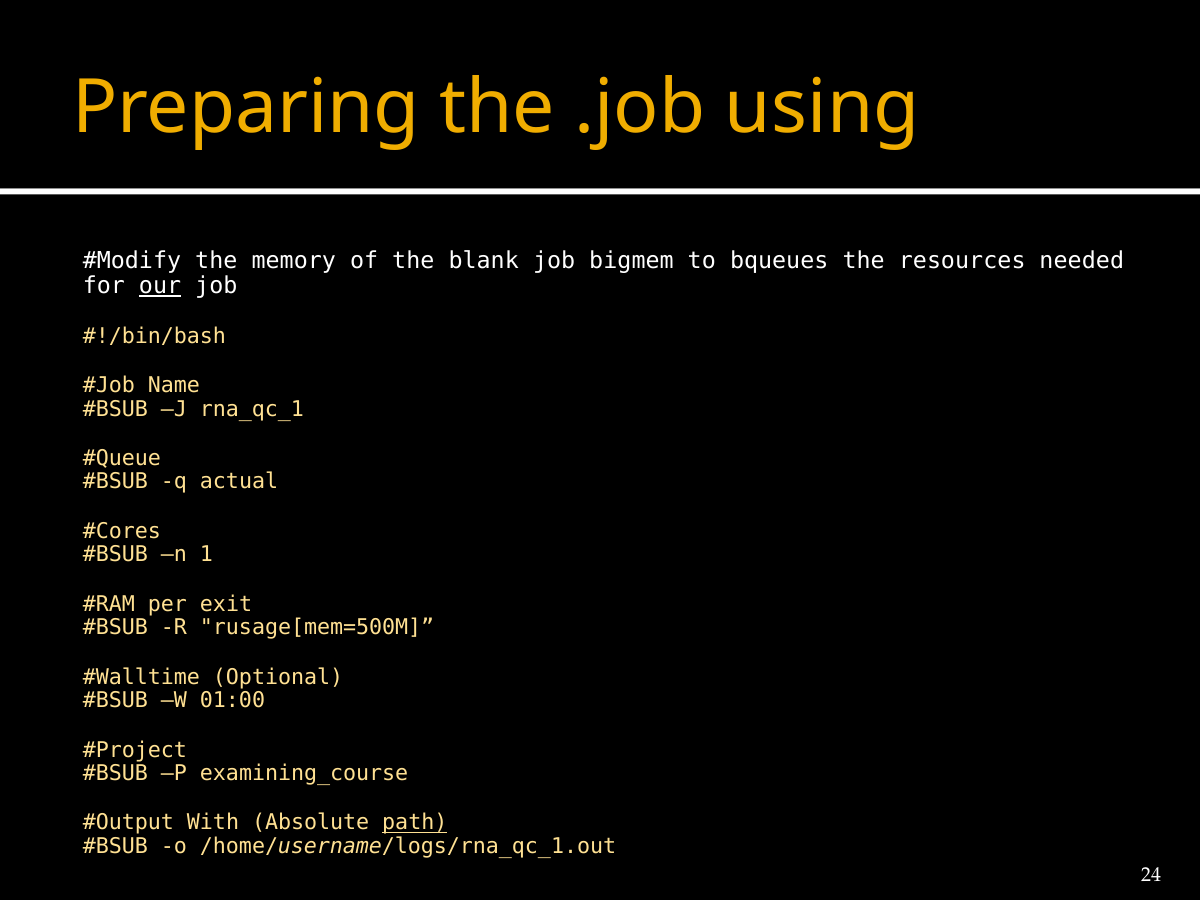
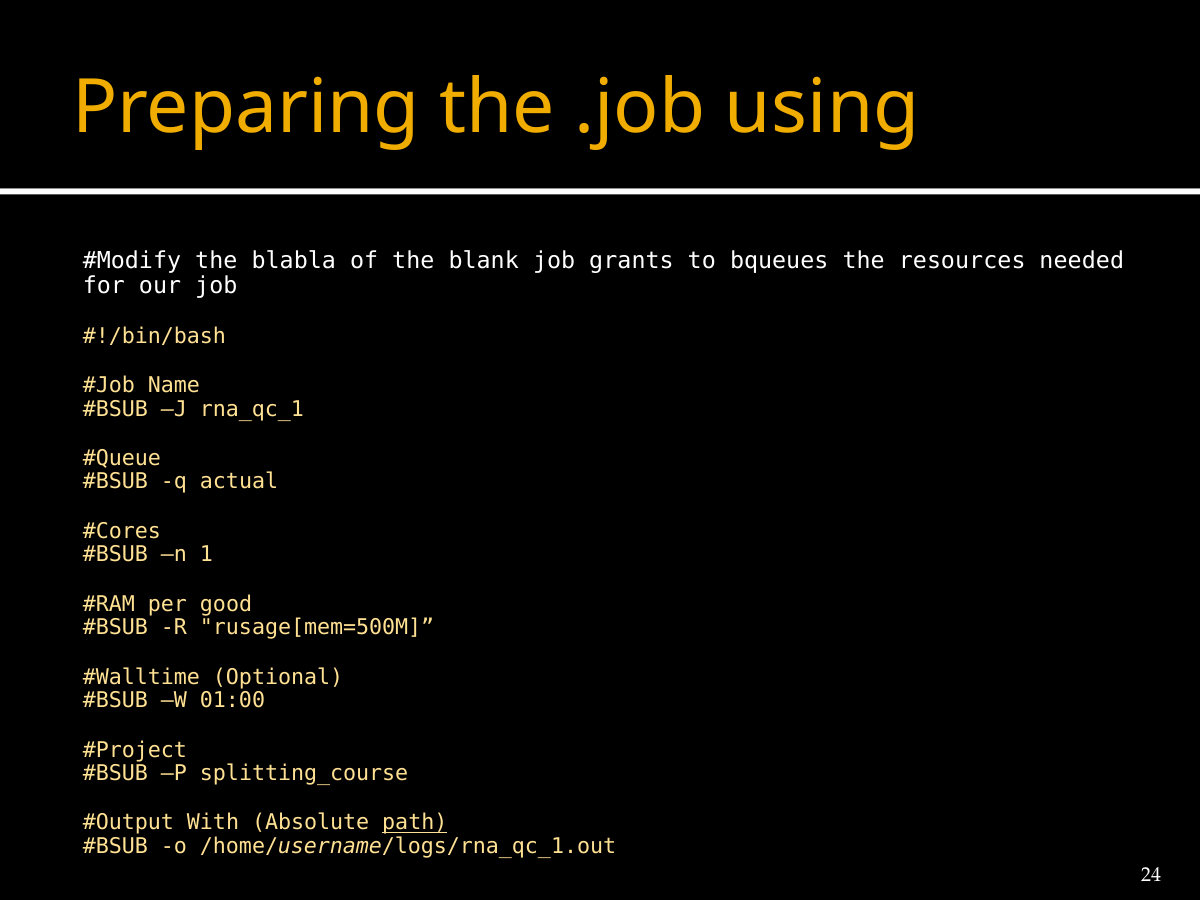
memory: memory -> blabla (294, 261)
bigmem: bigmem -> grants (631, 261)
our underline: present -> none (160, 286)
exit: exit -> good (226, 604)
examining_course: examining_course -> splitting_course (304, 773)
